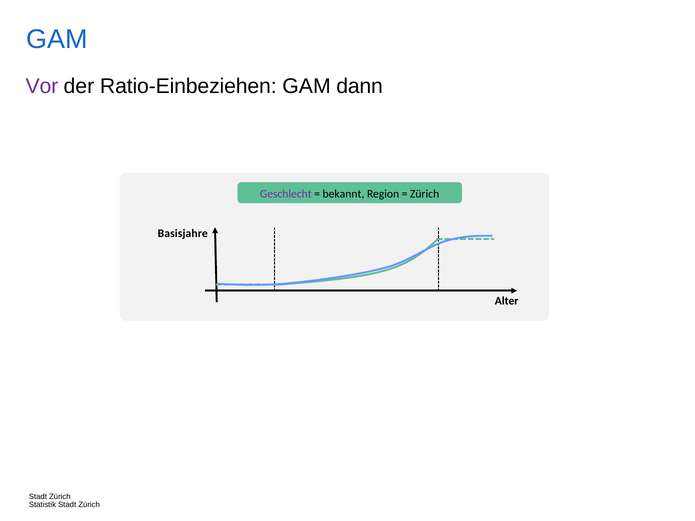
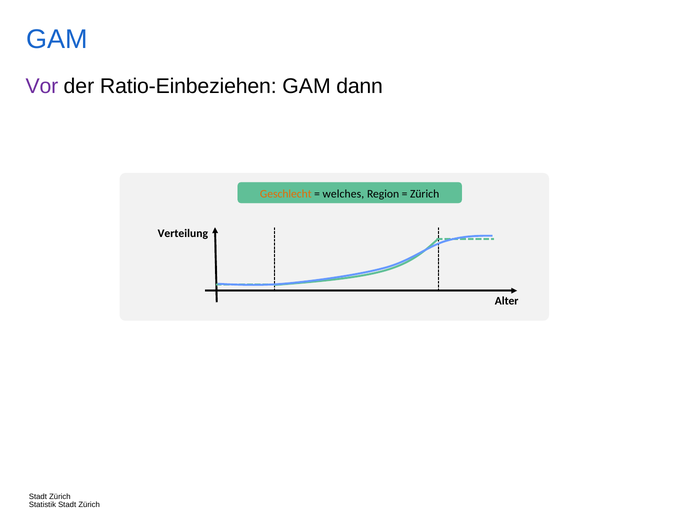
Geschlecht colour: purple -> orange (286, 194)
bekannt: bekannt -> welches (343, 194)
Basisjahre: Basisjahre -> Verteilung (183, 234)
